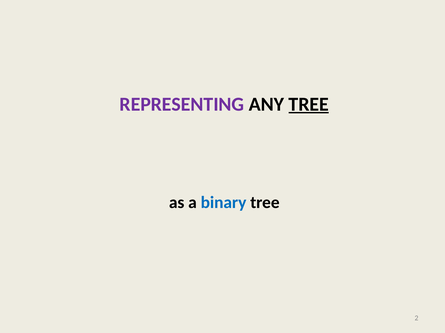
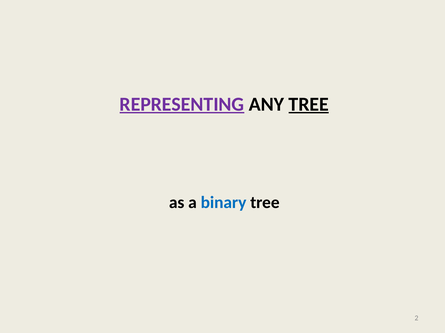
REPRESENTING underline: none -> present (182, 104)
